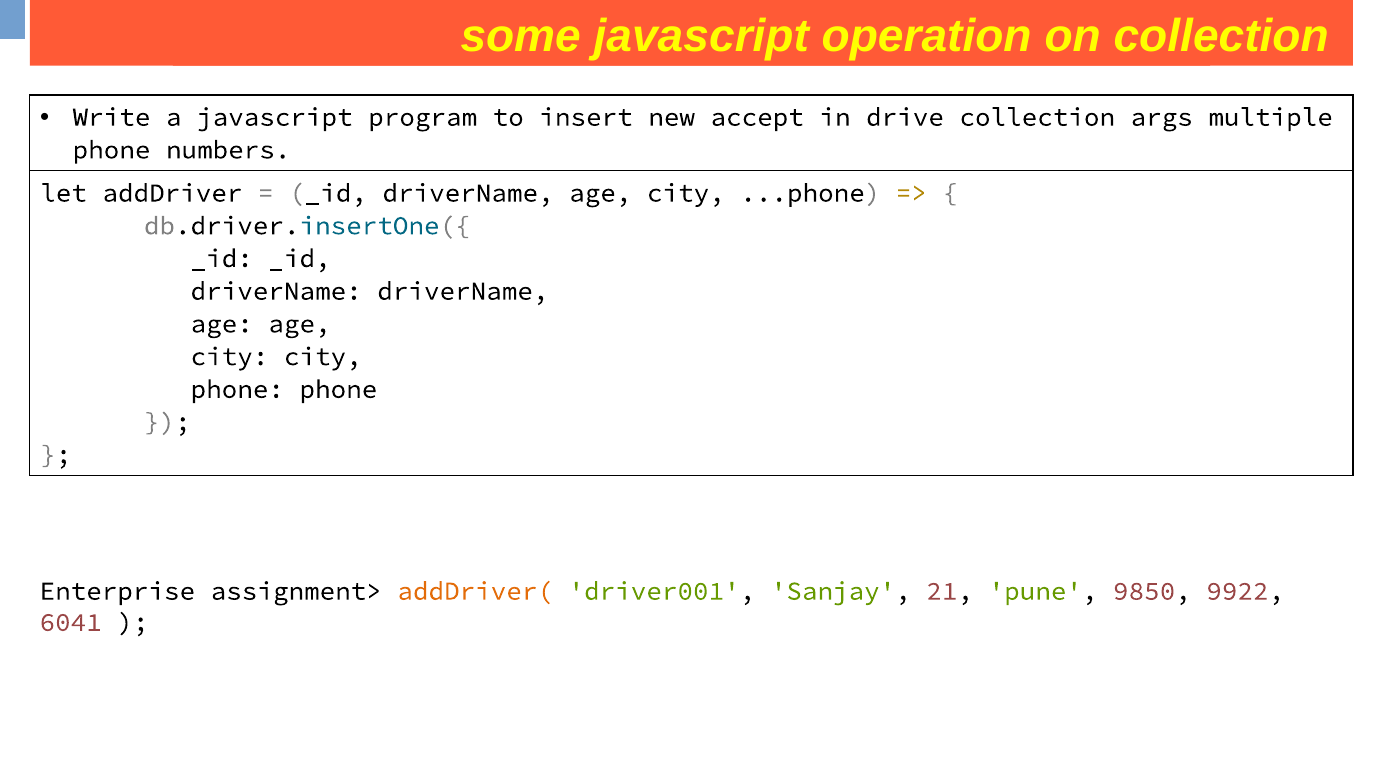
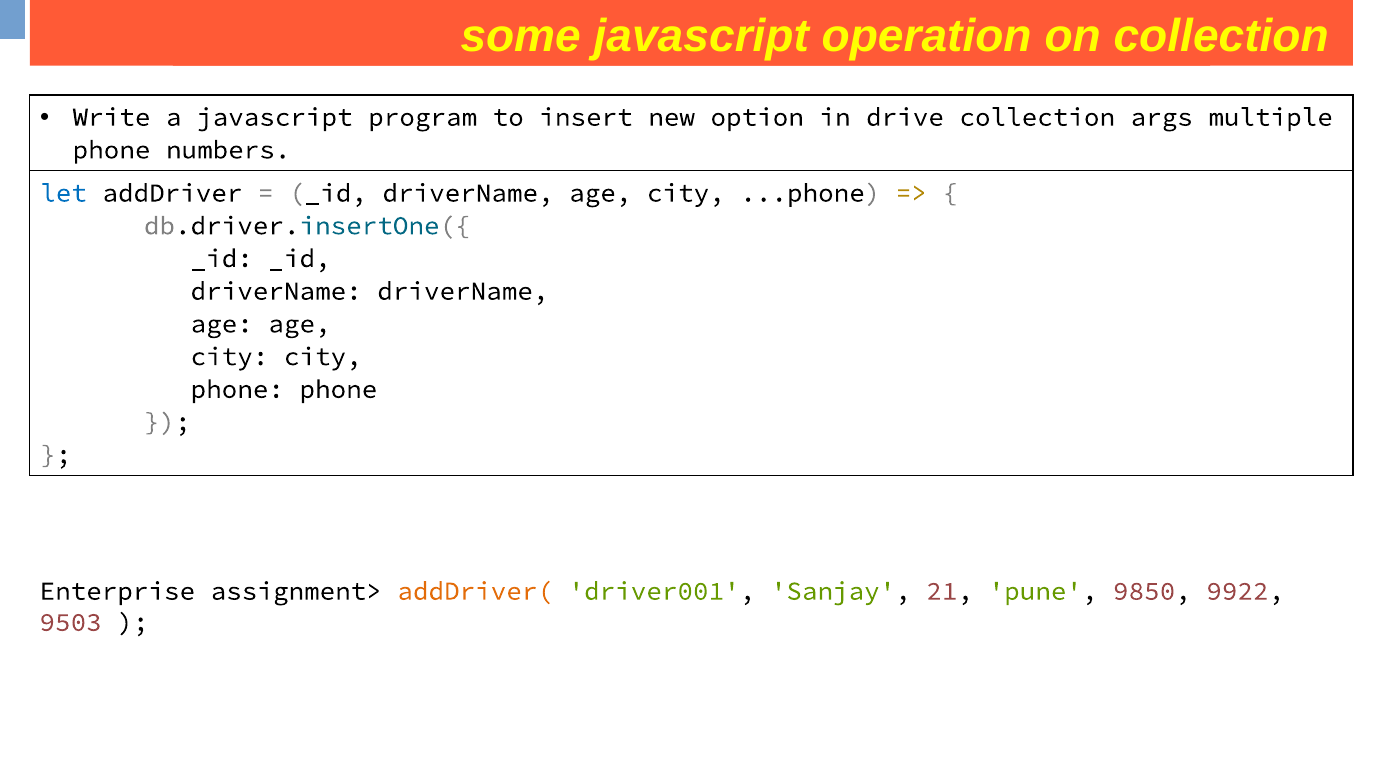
accept: accept -> option (757, 117)
let colour: black -> blue (64, 193)
6041: 6041 -> 9503 (71, 622)
